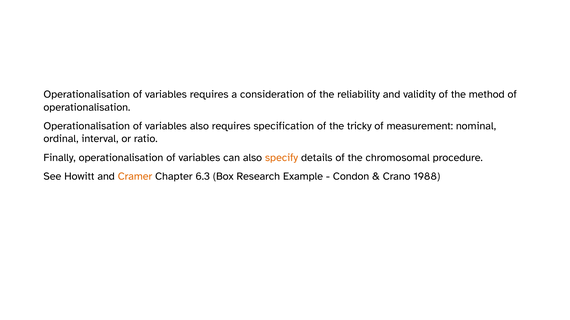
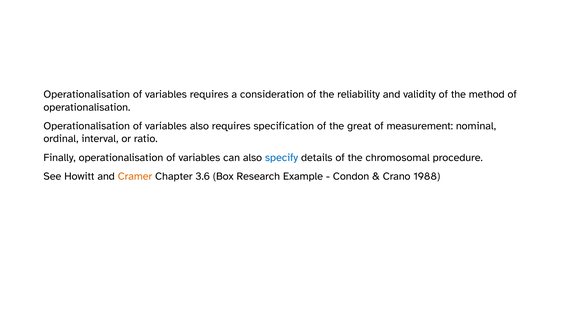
tricky: tricky -> great (359, 126)
specify colour: orange -> blue (282, 158)
6.3: 6.3 -> 3.6 (203, 177)
